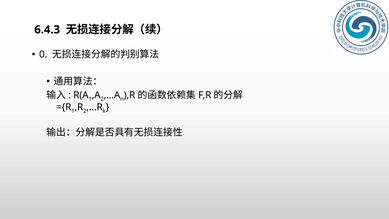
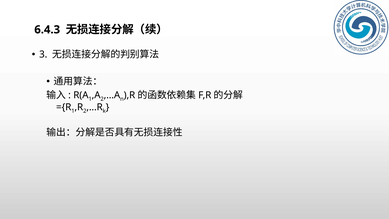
0: 0 -> 3 (43, 54)
